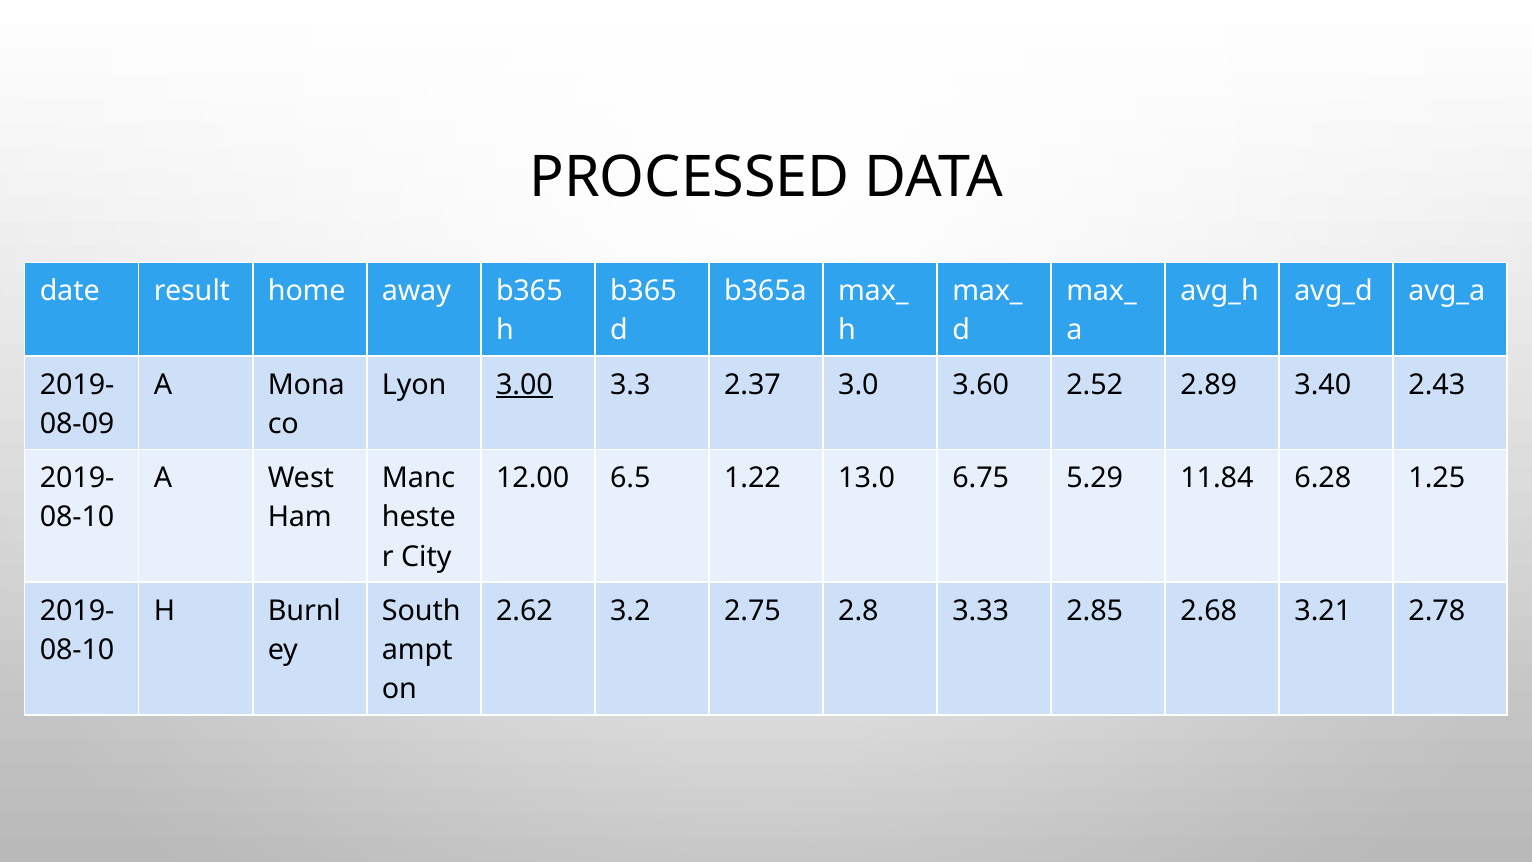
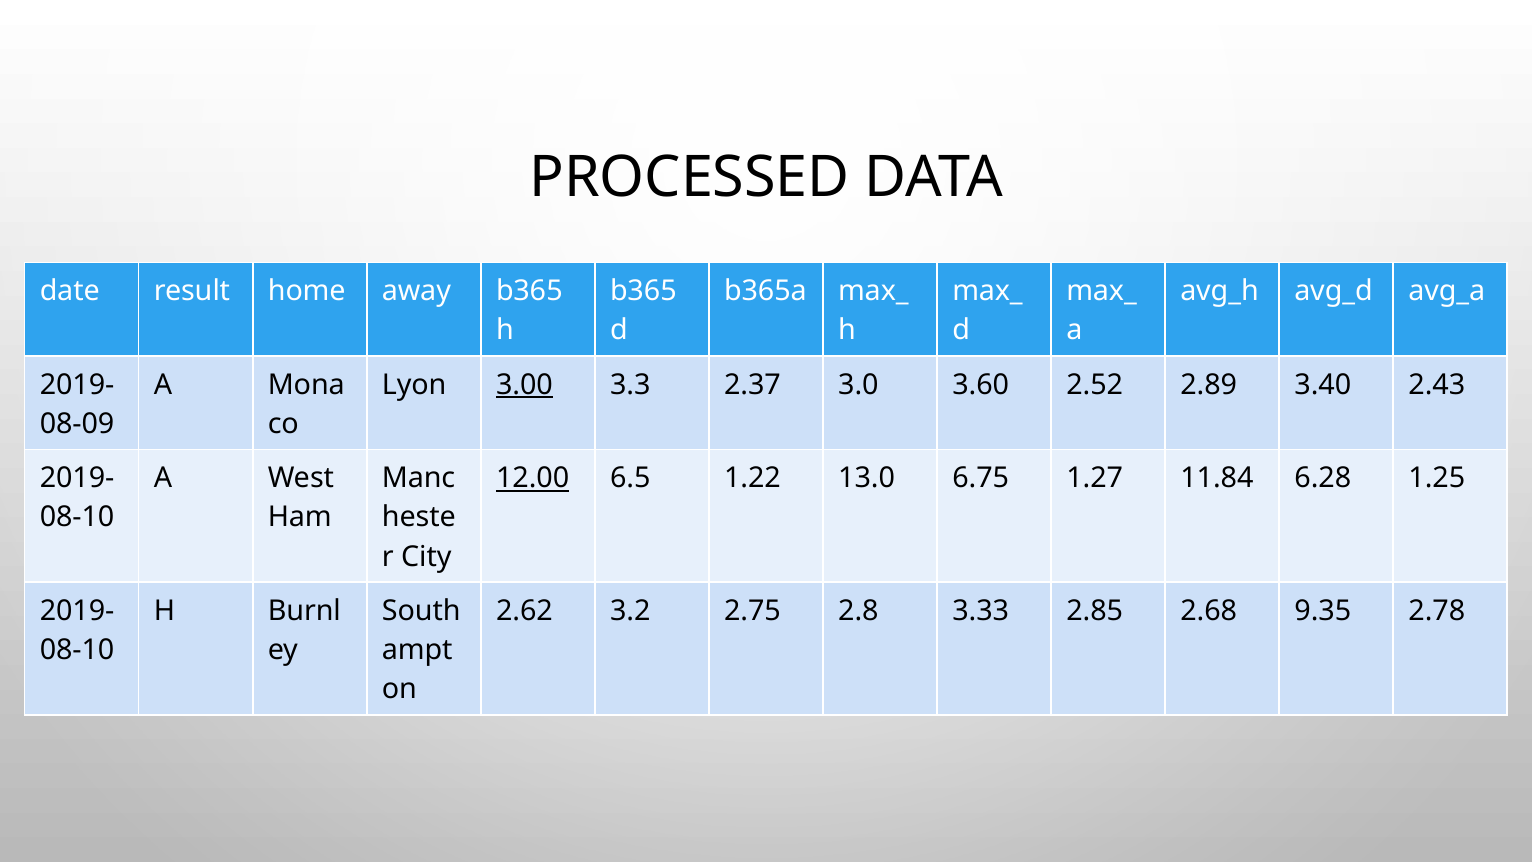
12.00 underline: none -> present (533, 478)
5.29: 5.29 -> 1.27 (1095, 478)
3.21: 3.21 -> 9.35 (1323, 611)
